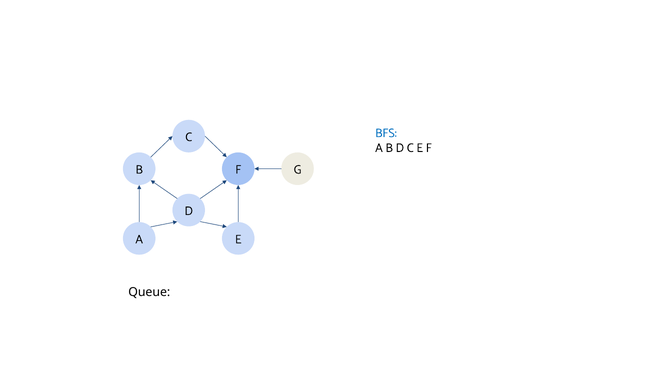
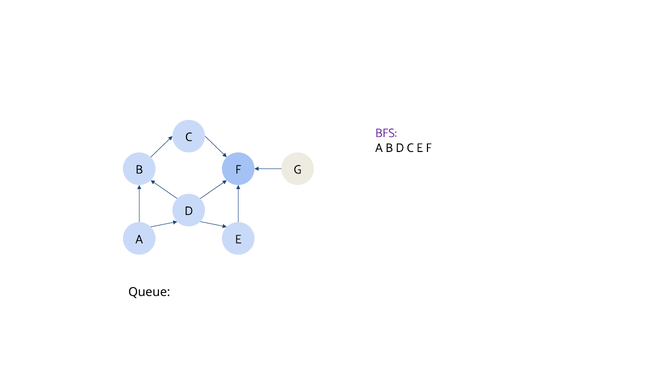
BFS colour: blue -> purple (386, 133)
